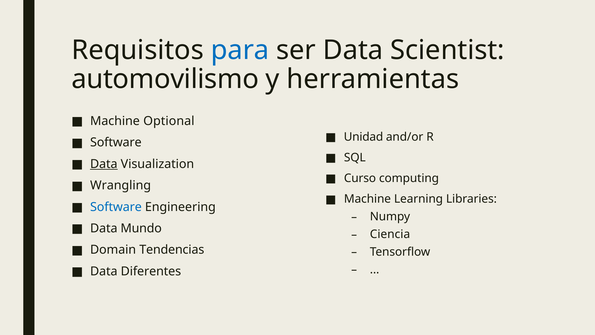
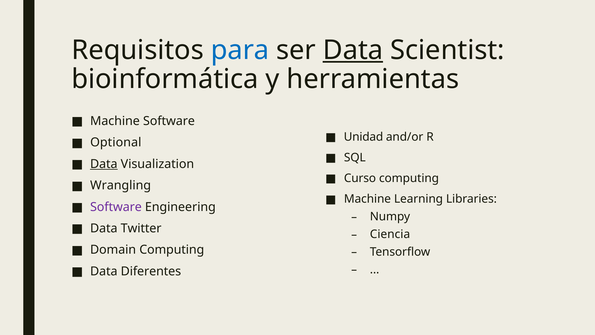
Data underline: none -> present (353, 50)
automovilismo: automovilismo -> bioinformática (165, 79)
Machine Optional: Optional -> Software (169, 121)
Software: Software -> Optional (116, 142)
Software colour: blue -> purple (116, 207)
Mundo: Mundo -> Twitter (141, 228)
Domain Tendencias: Tendencias -> Computing (172, 250)
